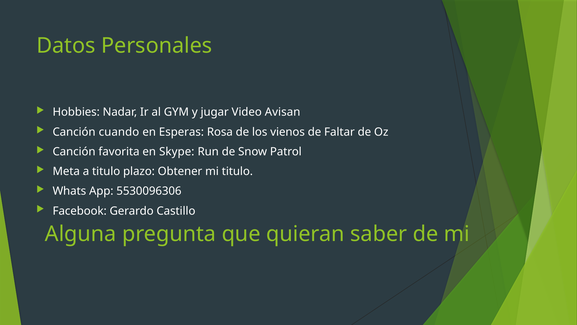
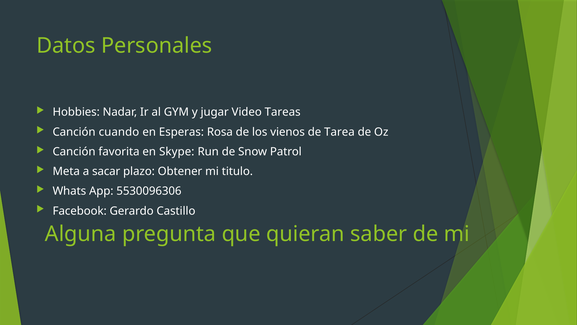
Avisan: Avisan -> Tareas (283, 112)
Faltar: Faltar -> Tarea (339, 132)
a titulo: titulo -> sacar (106, 171)
